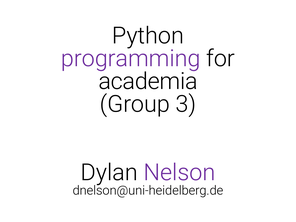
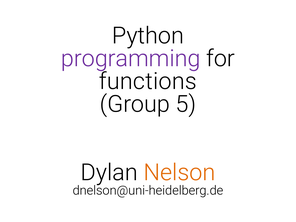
academia: academia -> functions (148, 81)
3: 3 -> 5 (186, 104)
Nelson colour: purple -> orange (179, 173)
